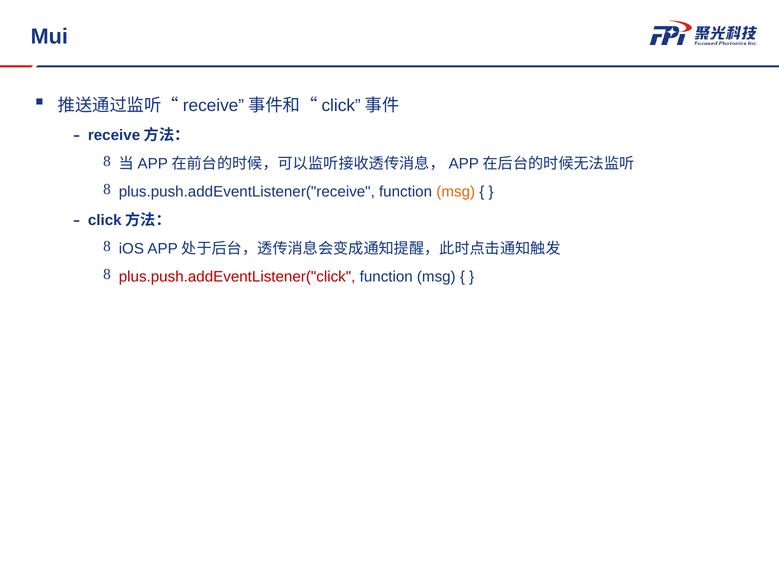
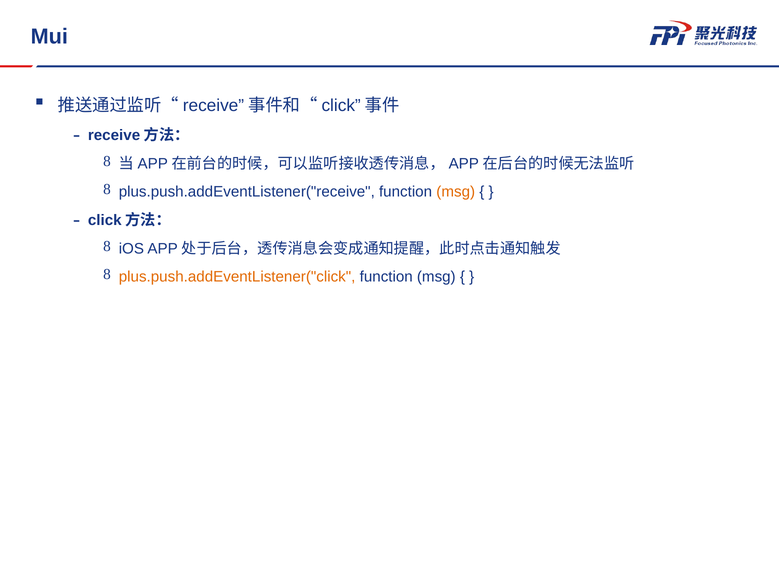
plus.push.addEventListener("click colour: red -> orange (237, 277)
